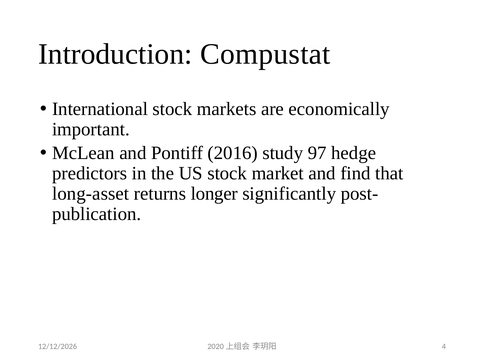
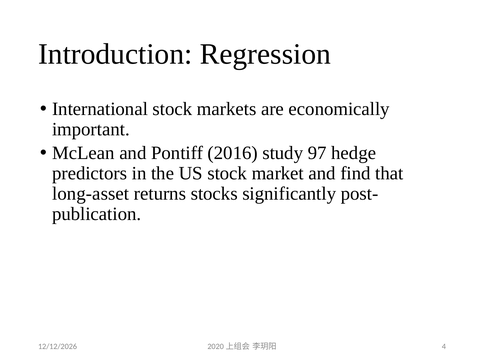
Compustat: Compustat -> Regression (265, 54)
longer: longer -> stocks (214, 194)
